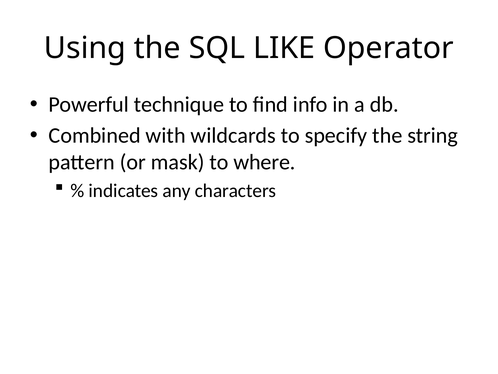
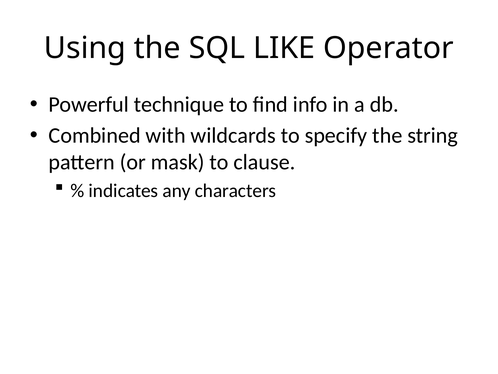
where: where -> clause (264, 162)
